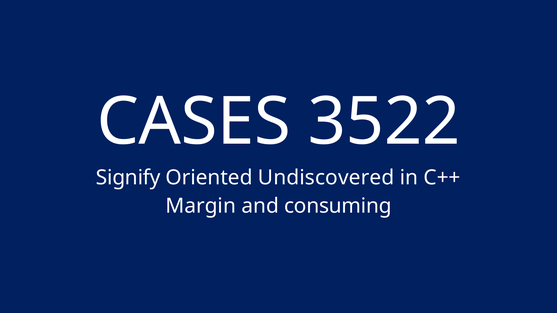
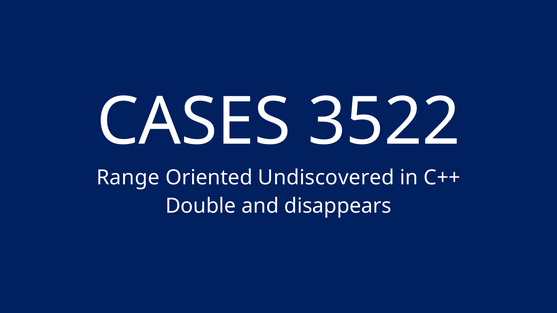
Signify: Signify -> Range (128, 178)
Margin: Margin -> Double (201, 206)
consuming: consuming -> disappears (338, 206)
